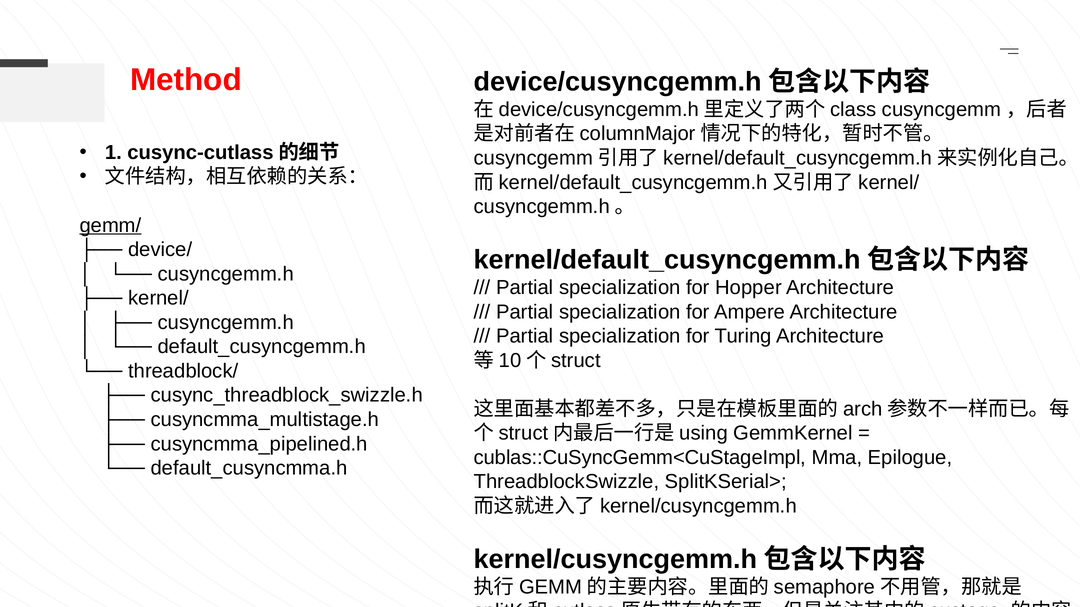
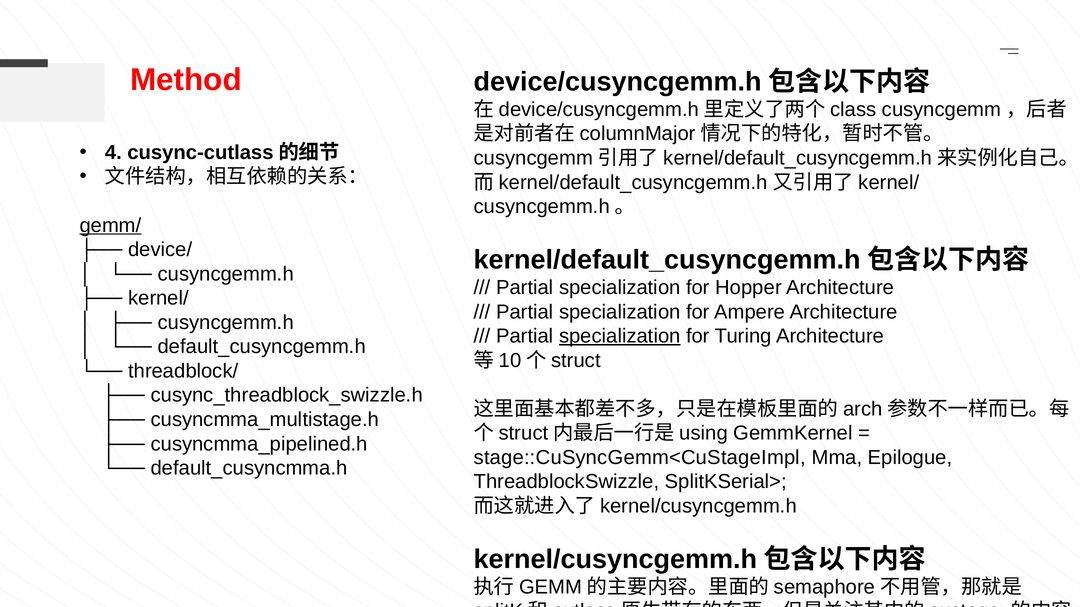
1: 1 -> 4 (113, 153)
specialization underline: none -> present (620, 336)
cublas::CuSyncGemm<CuStageImpl: cublas::CuSyncGemm<CuStageImpl -> stage::CuSyncGemm<CuStageImpl (640, 458)
